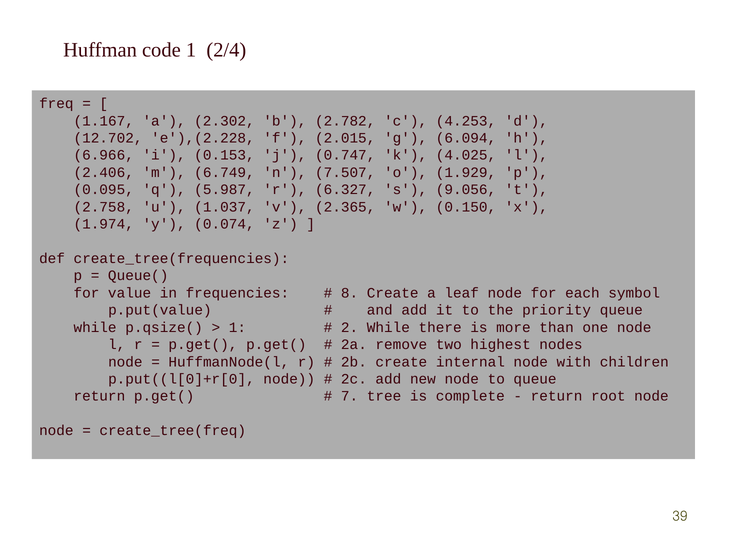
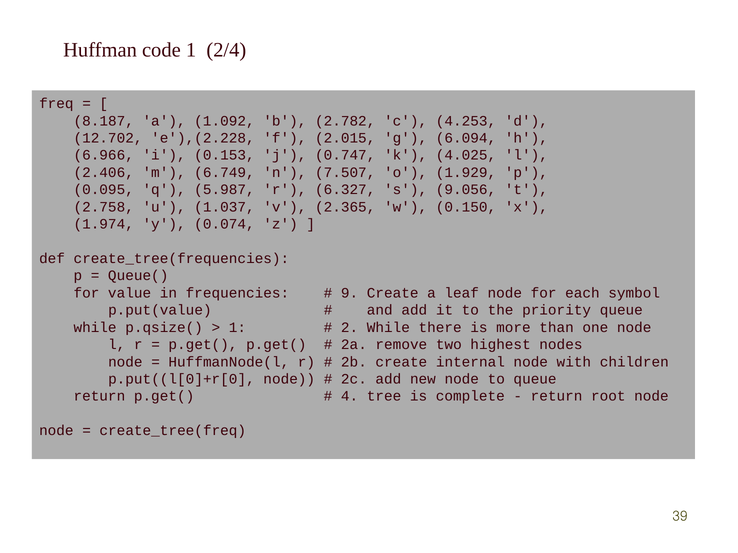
1.167: 1.167 -> 8.187 (104, 121)
2.302: 2.302 -> 1.092 (224, 121)
8: 8 -> 9 (350, 293)
7: 7 -> 4 (350, 397)
